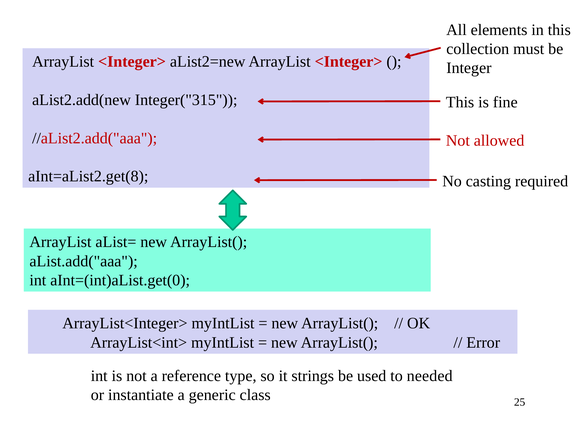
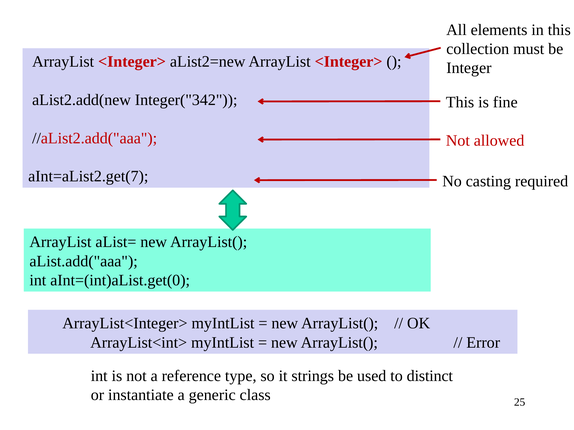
Integer("315: Integer("315 -> Integer("342 (186, 100)
aInt=aList2.get(8: aInt=aList2.get(8 -> aInt=aList2.get(7 (88, 177)
needed: needed -> distinct (430, 376)
